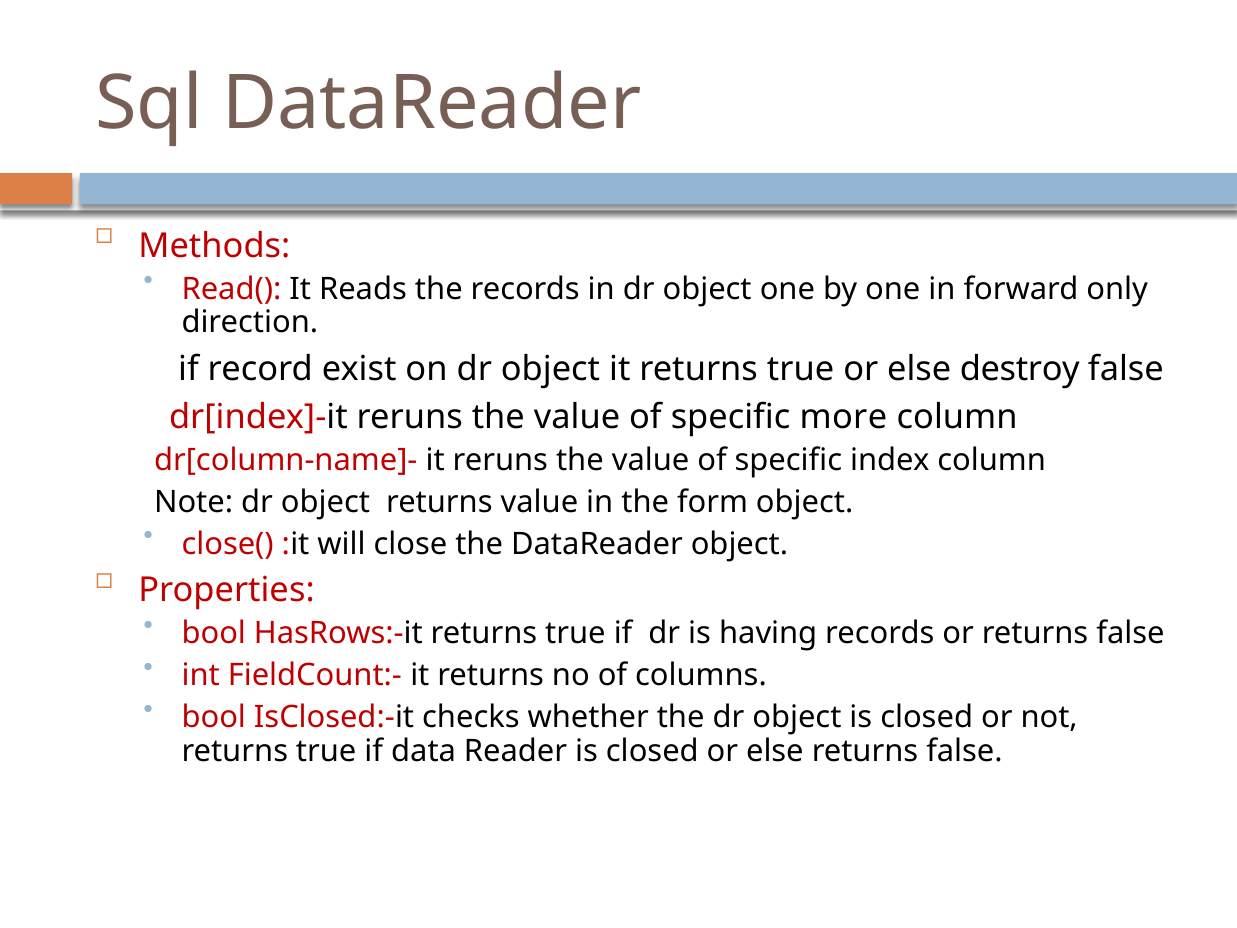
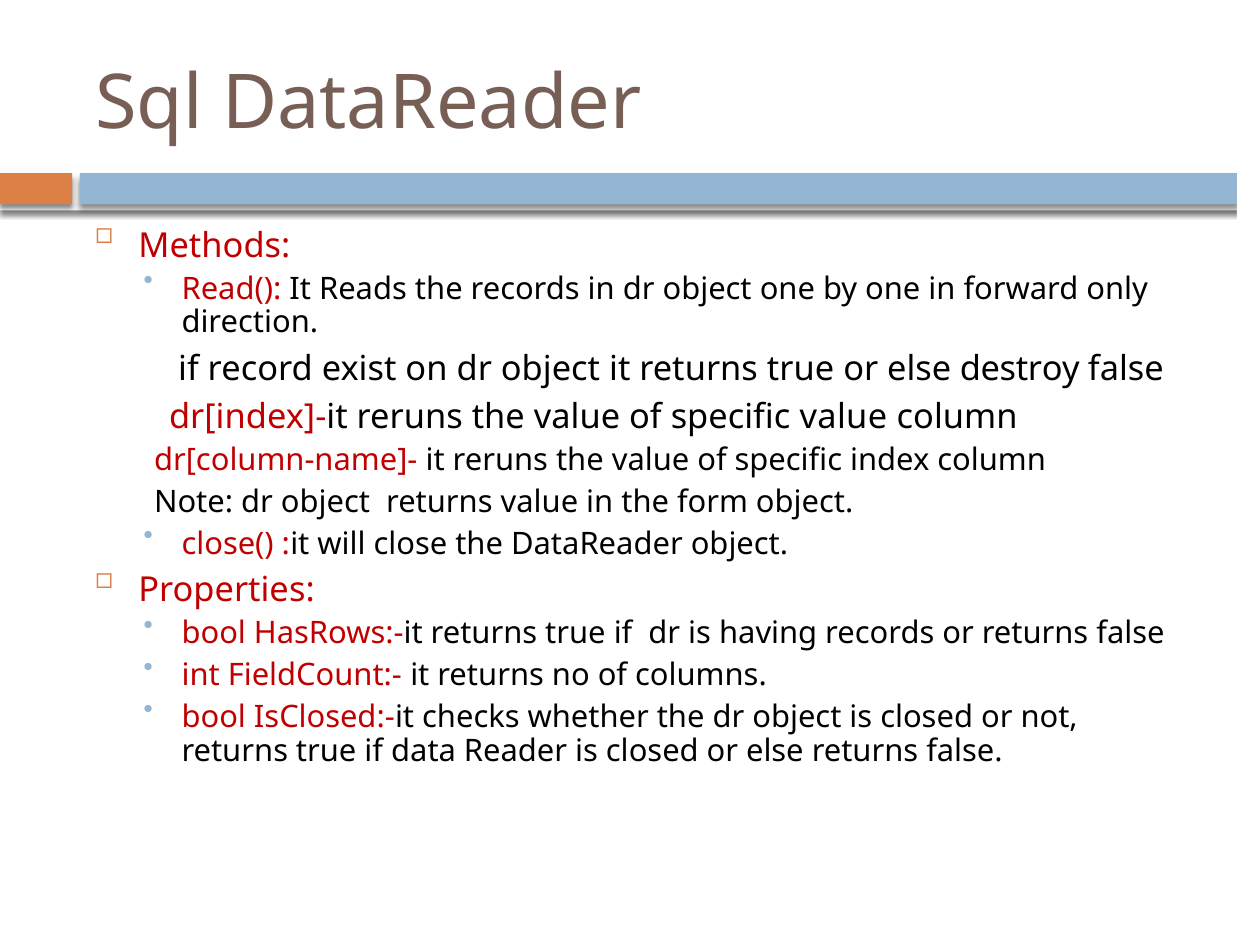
specific more: more -> value (843, 417)
